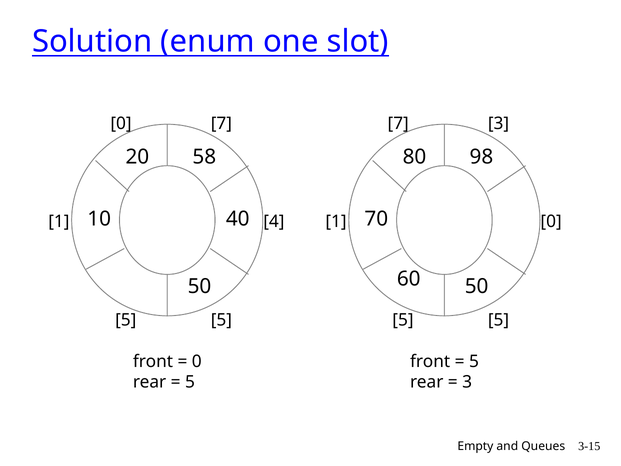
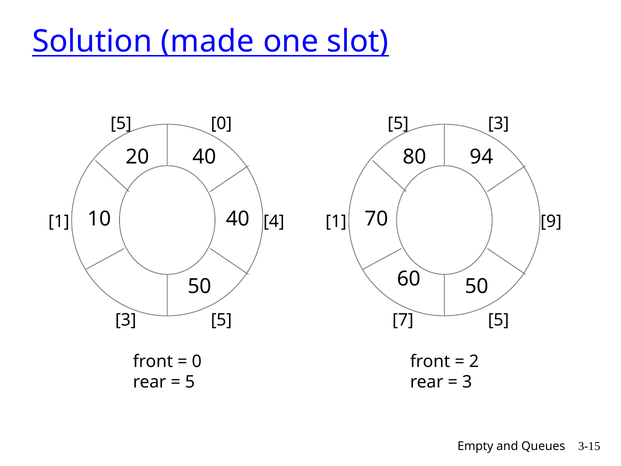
enum: enum -> made (208, 42)
0: 0 -> 5 (121, 123)
7: 7 -> 0 (221, 123)
7: 7 -> 5 (398, 123)
20 58: 58 -> 40 (204, 157)
98: 98 -> 94 (481, 157)
0: 0 -> 9 (551, 222)
5: 5 -> 3 (126, 320)
5: 5 -> 7 (403, 320)
5: 5 -> 2 (474, 361)
